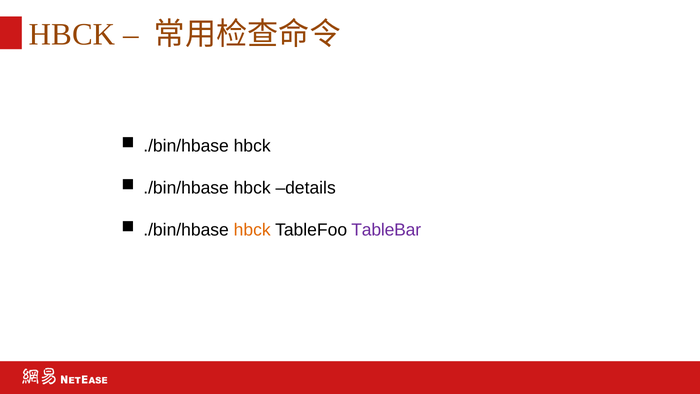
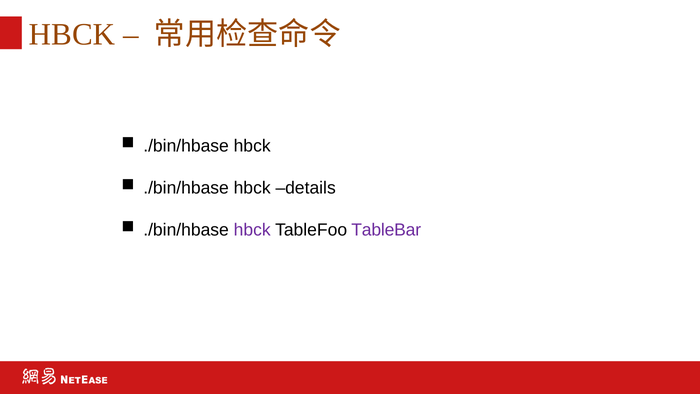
hbck colour: orange -> purple (252, 230)
